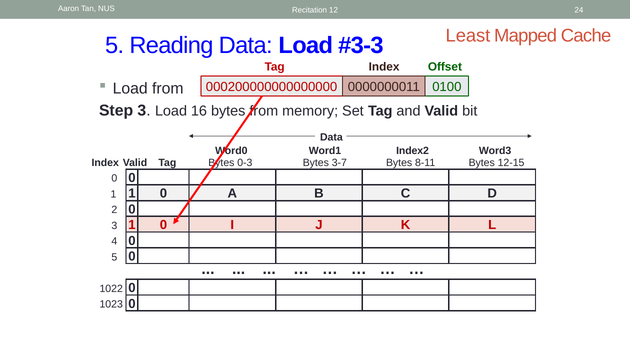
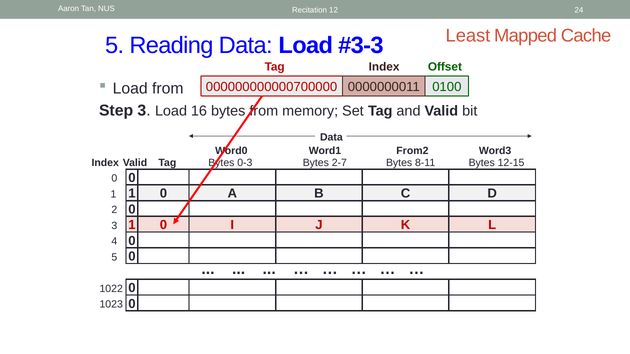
000200000000000000: 000200000000000000 -> 000000000000700000 (272, 87)
Index2: Index2 -> From2 (412, 151)
3-7: 3-7 -> 2-7 (339, 163)
